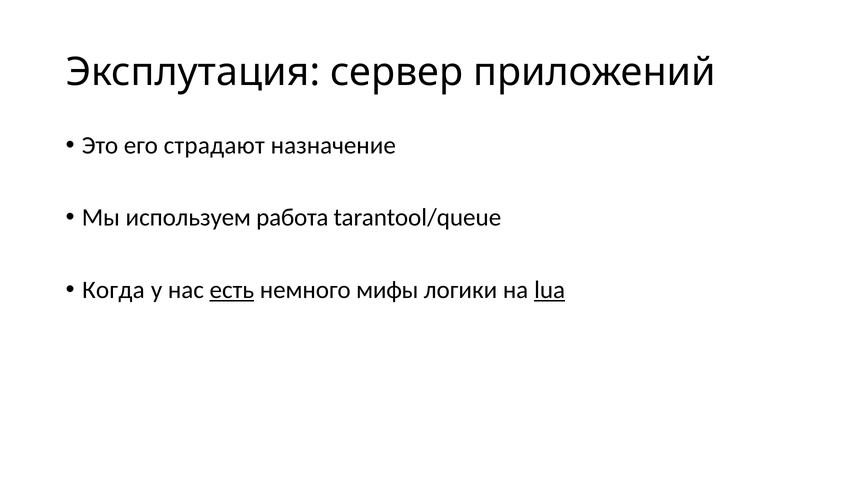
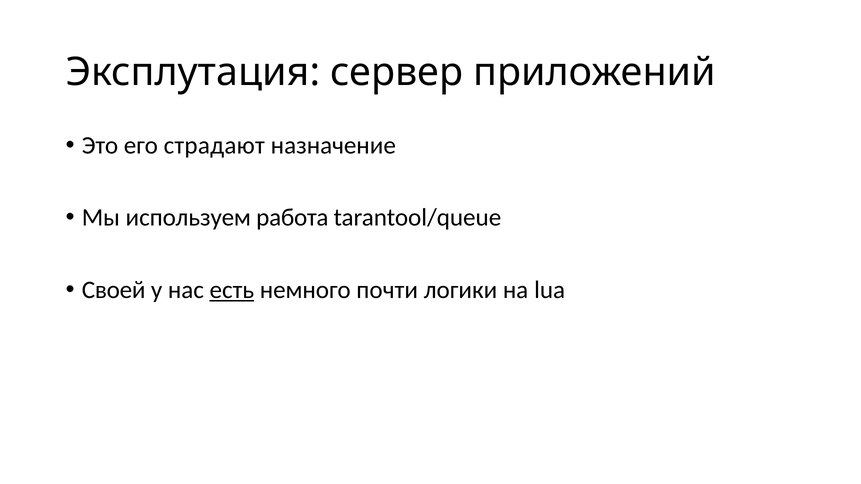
Когда: Когда -> Своей (114, 290)
мифы: мифы -> почти (387, 290)
lua underline: present -> none (550, 290)
